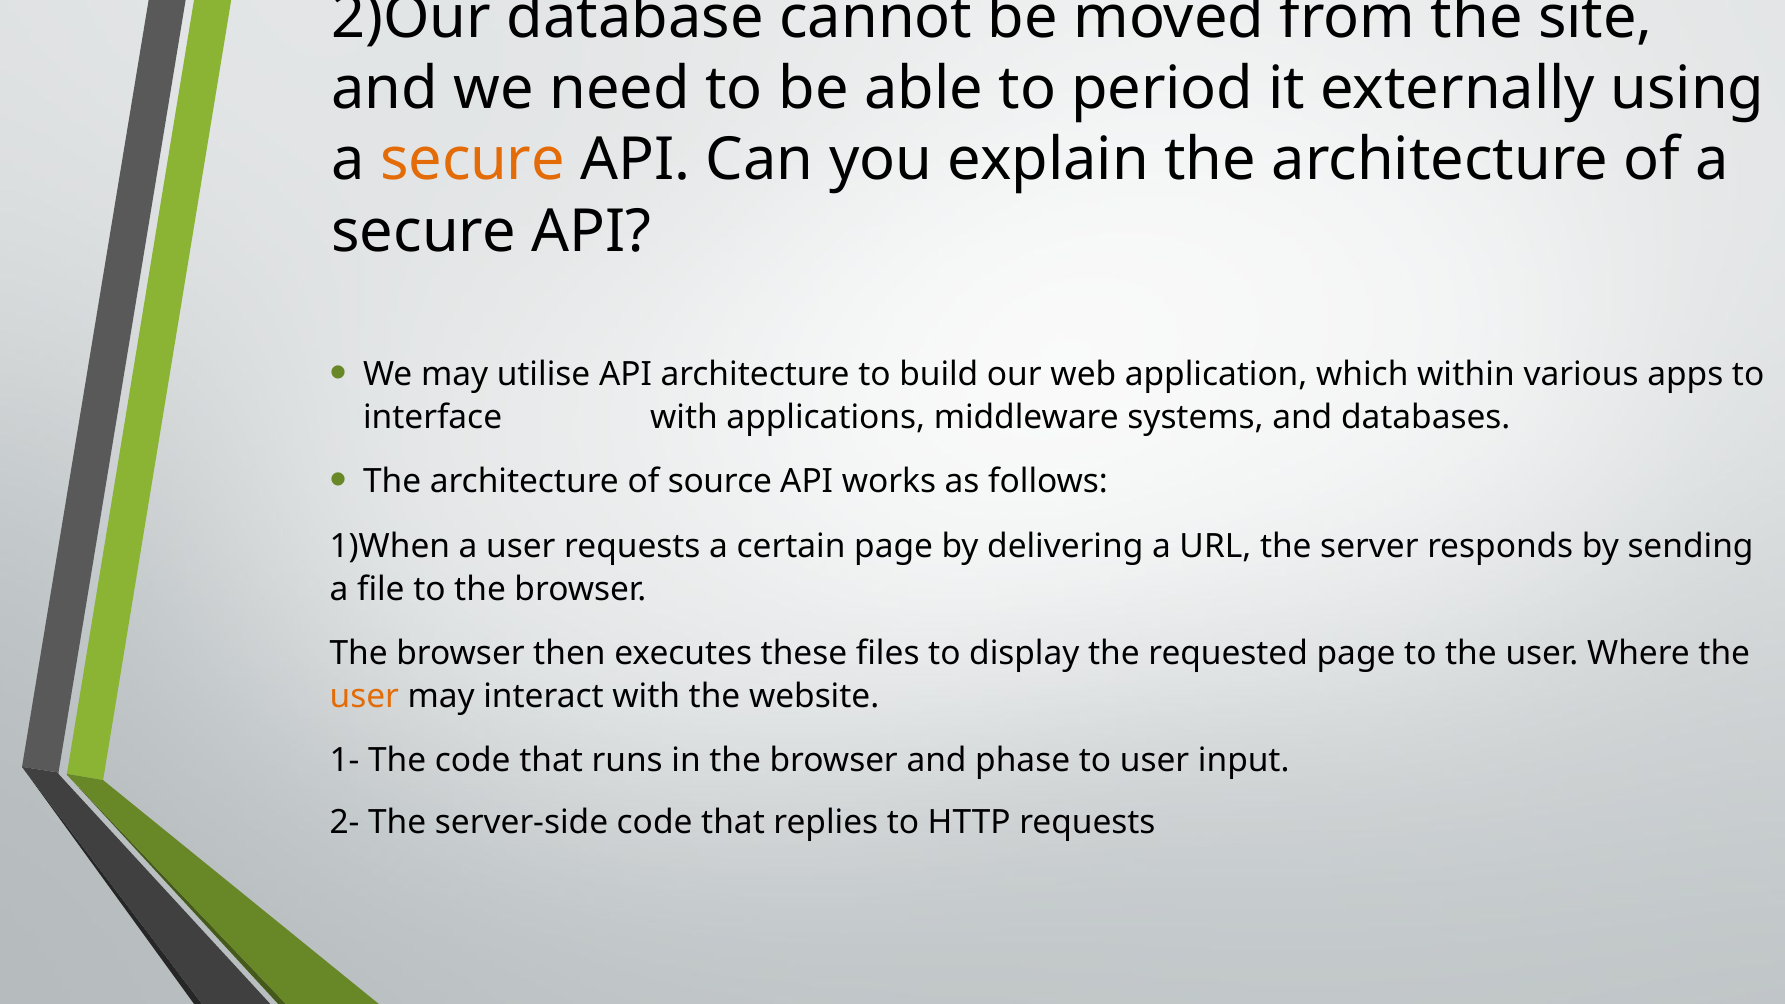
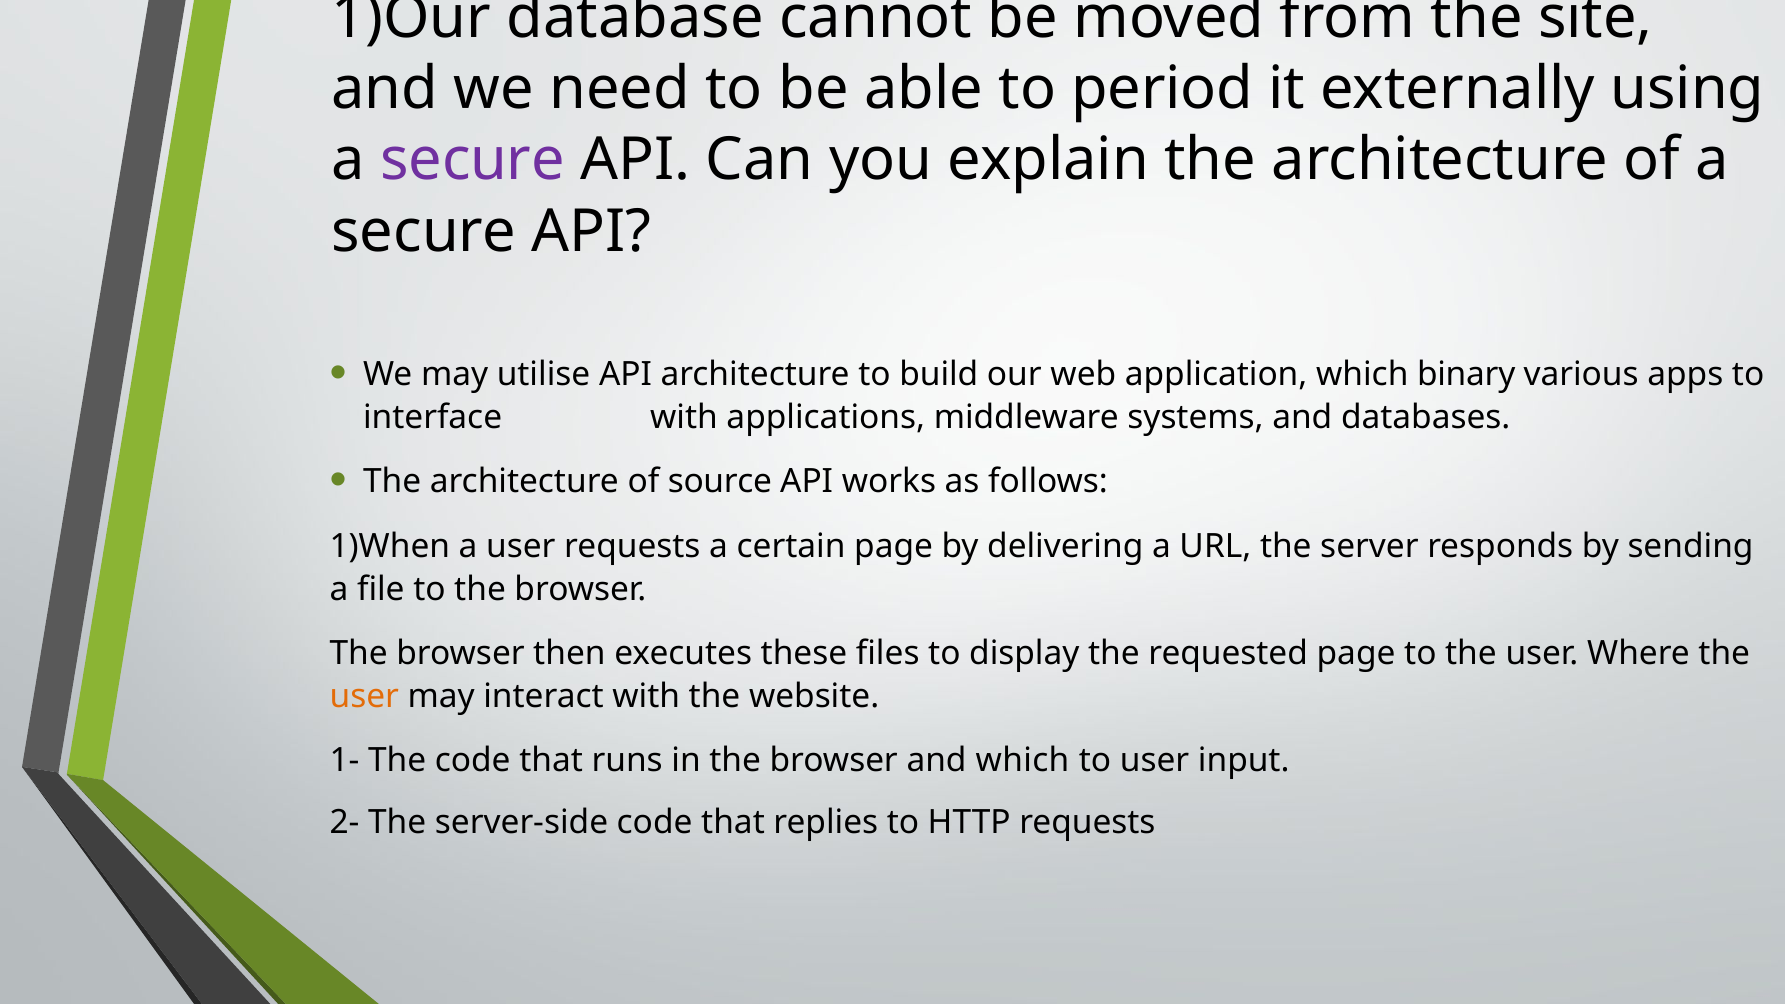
2)Our: 2)Our -> 1)Our (411, 17)
secure colour: orange -> purple (473, 160)
within: within -> binary (1466, 374)
and phase: phase -> which (1023, 761)
